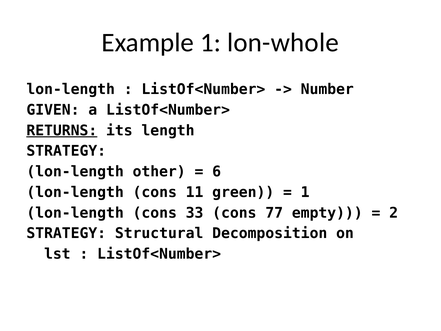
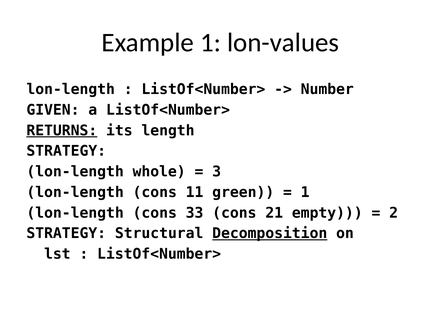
lon-whole: lon-whole -> lon-values (283, 43)
other: other -> whole (159, 172)
6: 6 -> 3 (217, 172)
77: 77 -> 21 (274, 213)
Decomposition underline: none -> present (270, 233)
